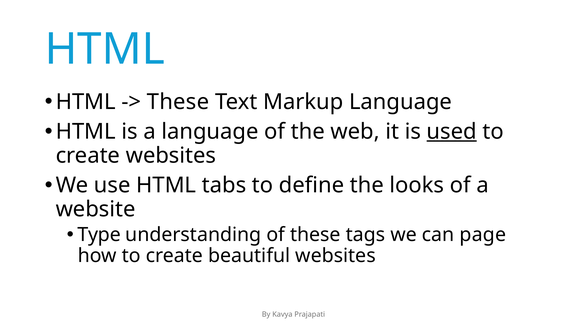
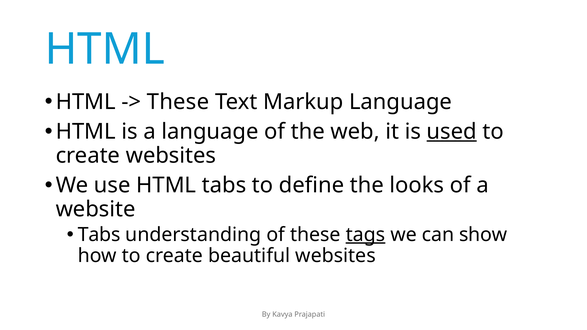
Type: Type -> Tabs (99, 235)
tags underline: none -> present (366, 235)
page: page -> show (483, 235)
